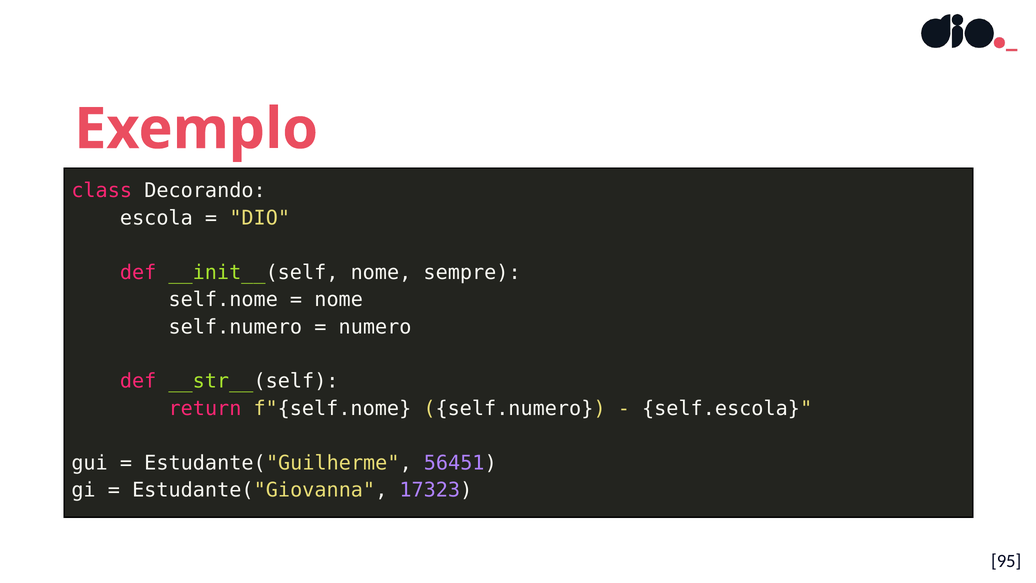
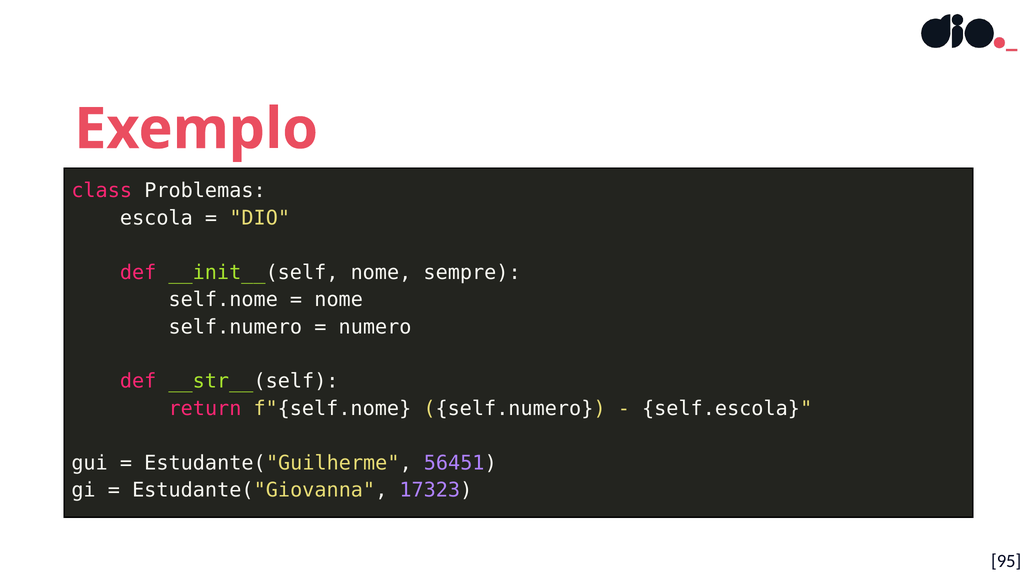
Decorando: Decorando -> Problemas (205, 191)
